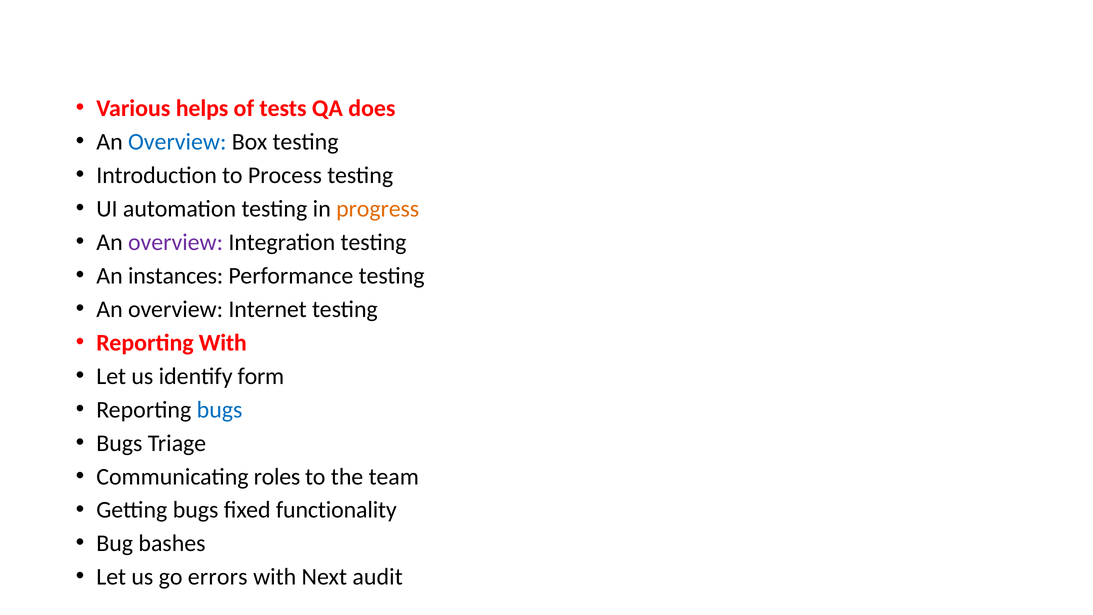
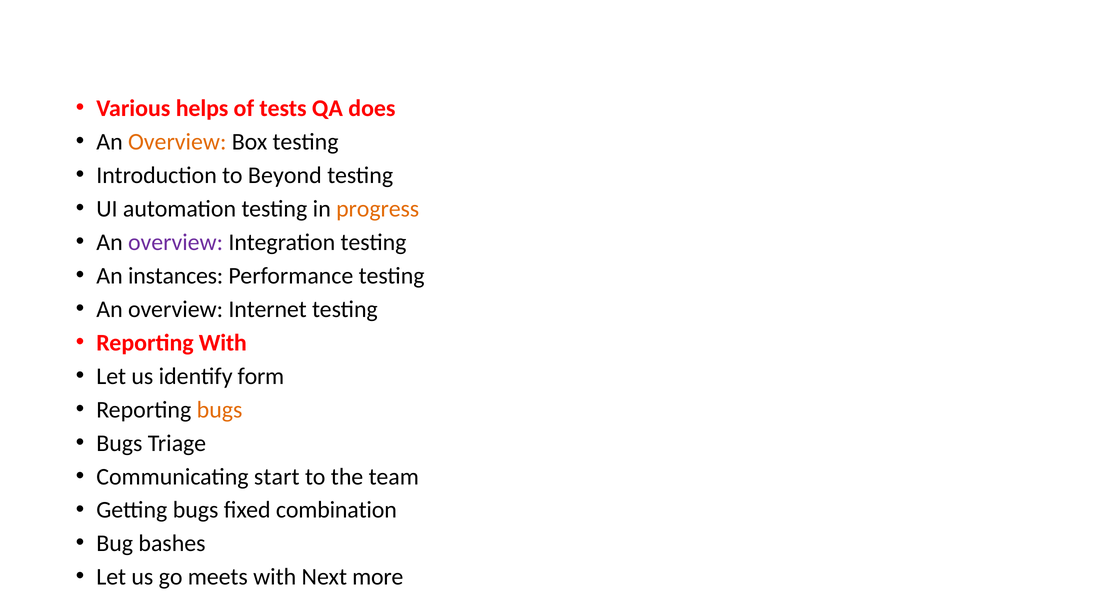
Overview colour: blue -> orange (177, 142)
Process: Process -> Beyond (285, 175)
bugs colour: blue -> orange (220, 410)
roles: roles -> start (277, 476)
functionality: functionality -> combination (336, 510)
errors: errors -> meets (218, 577)
audit: audit -> more (378, 577)
